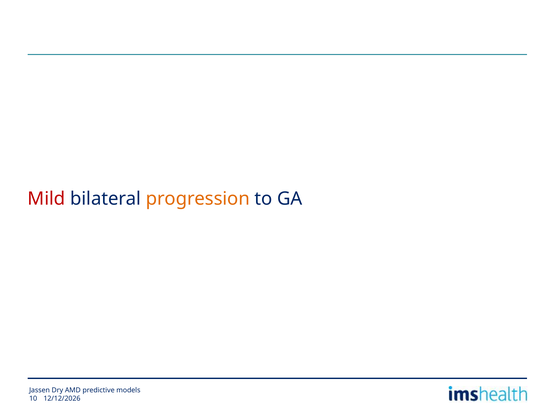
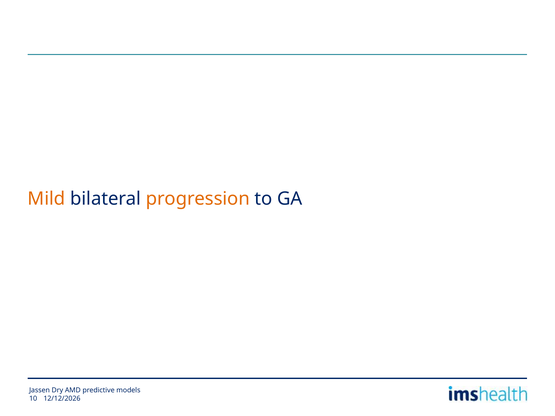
Mild colour: red -> orange (46, 199)
